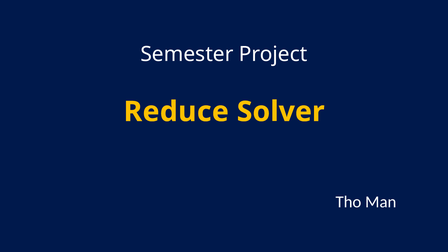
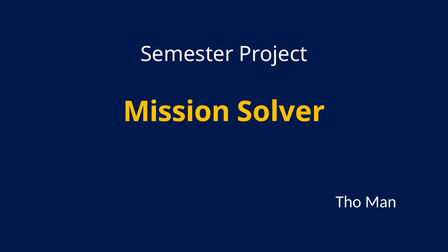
Reduce: Reduce -> Mission (176, 112)
